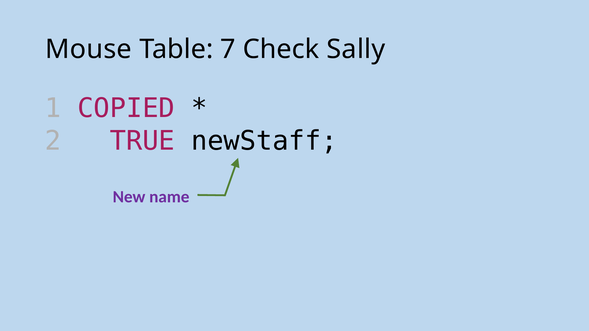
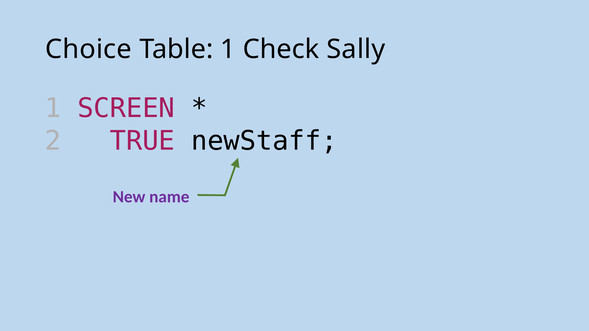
Mouse: Mouse -> Choice (88, 49)
Table 7: 7 -> 1 (228, 49)
COPIED: COPIED -> SCREEN (126, 109)
